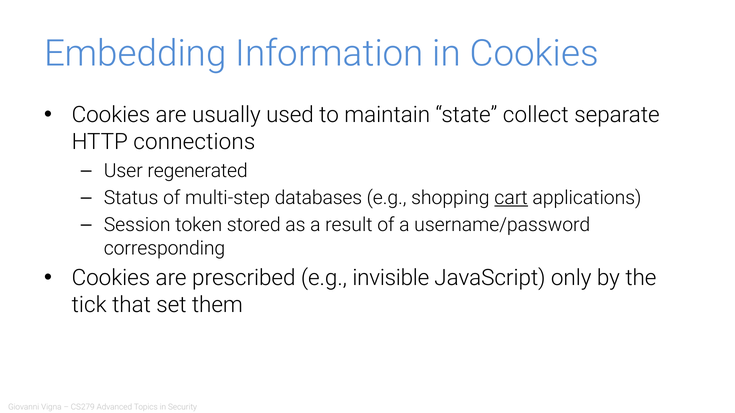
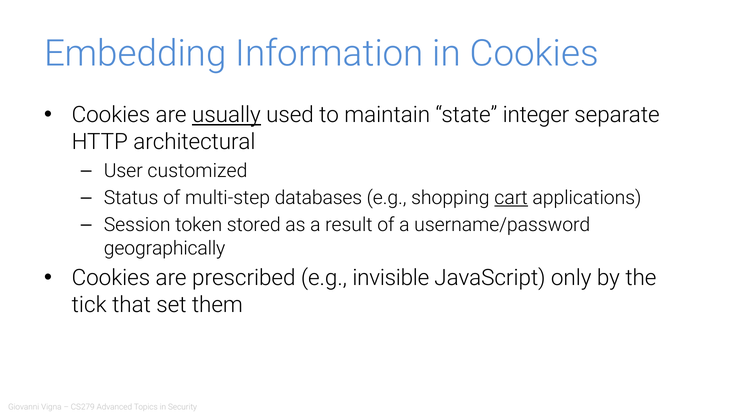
usually underline: none -> present (226, 115)
collect: collect -> integer (536, 115)
connections: connections -> architectural (194, 142)
regenerated: regenerated -> customized (197, 171)
corresponding: corresponding -> geographically (165, 248)
